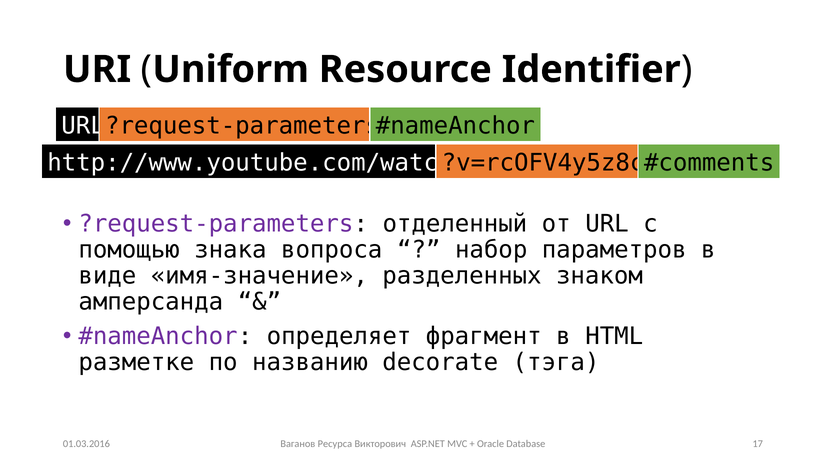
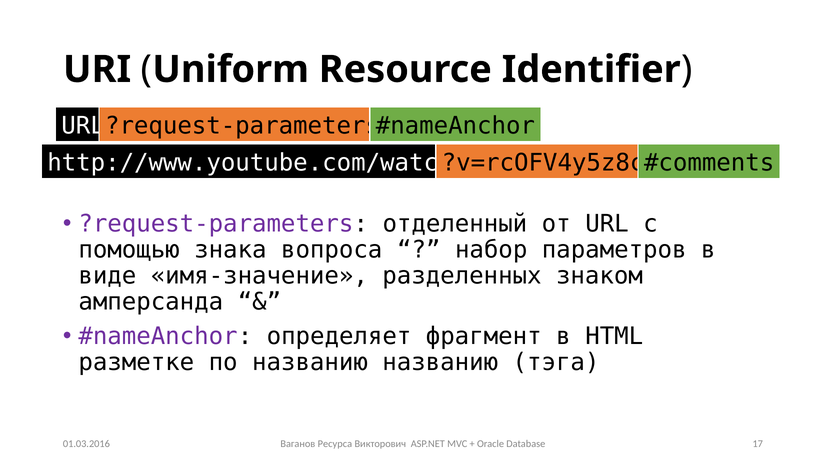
названию decorate: decorate -> названию (440, 362)
